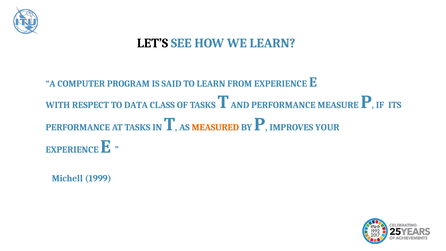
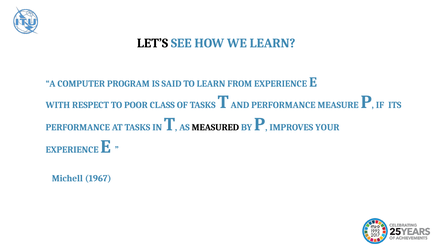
DATA: DATA -> POOR (136, 105)
MEASURED colour: orange -> black (215, 127)
1999: 1999 -> 1967 (98, 178)
